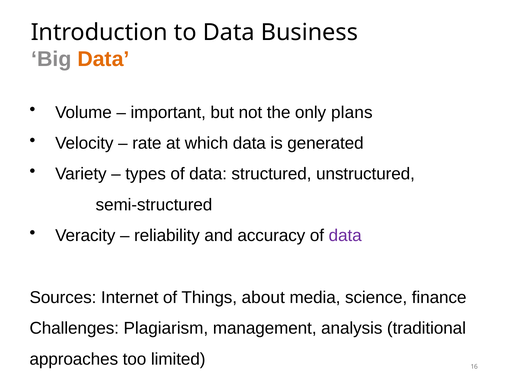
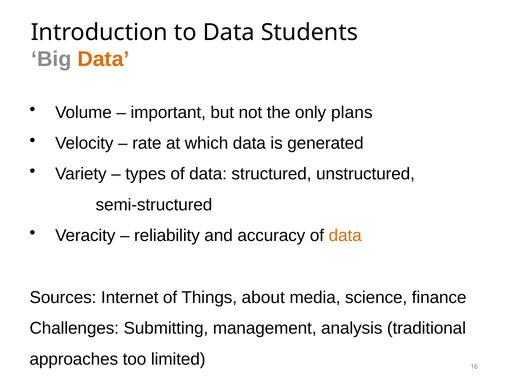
Business: Business -> Students (309, 32)
data colour: purple -> orange (345, 236)
Plagiarism: Plagiarism -> Submitting (166, 329)
